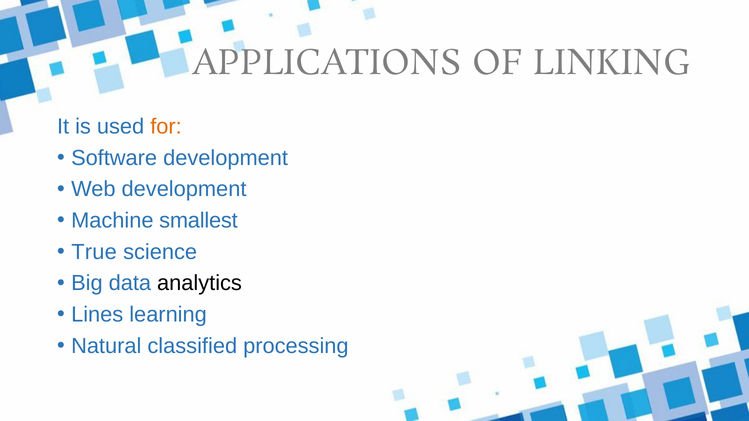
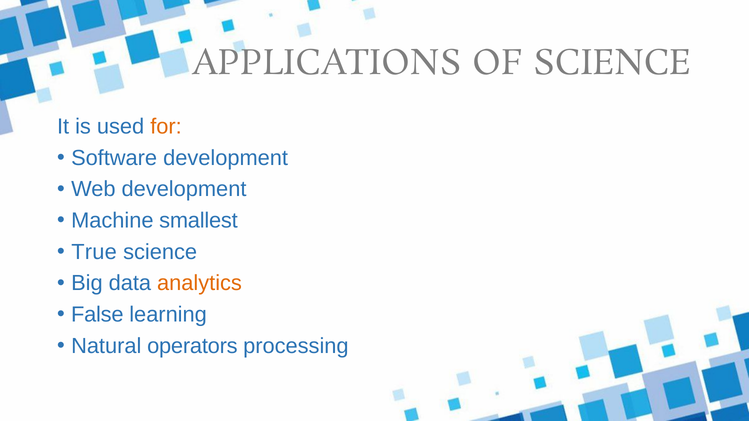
OF LINKING: LINKING -> SCIENCE (613, 63)
analytics colour: black -> orange (200, 283)
Lines: Lines -> False (97, 315)
classified: classified -> operators (192, 346)
